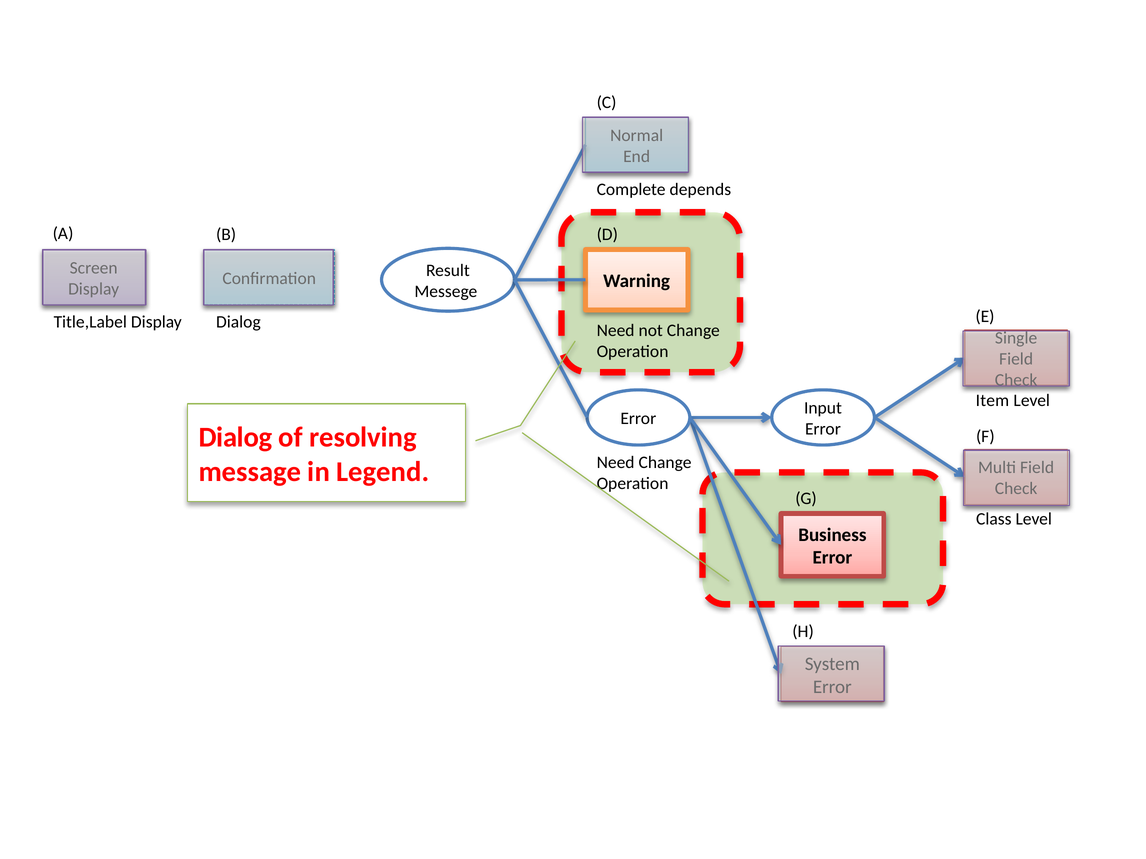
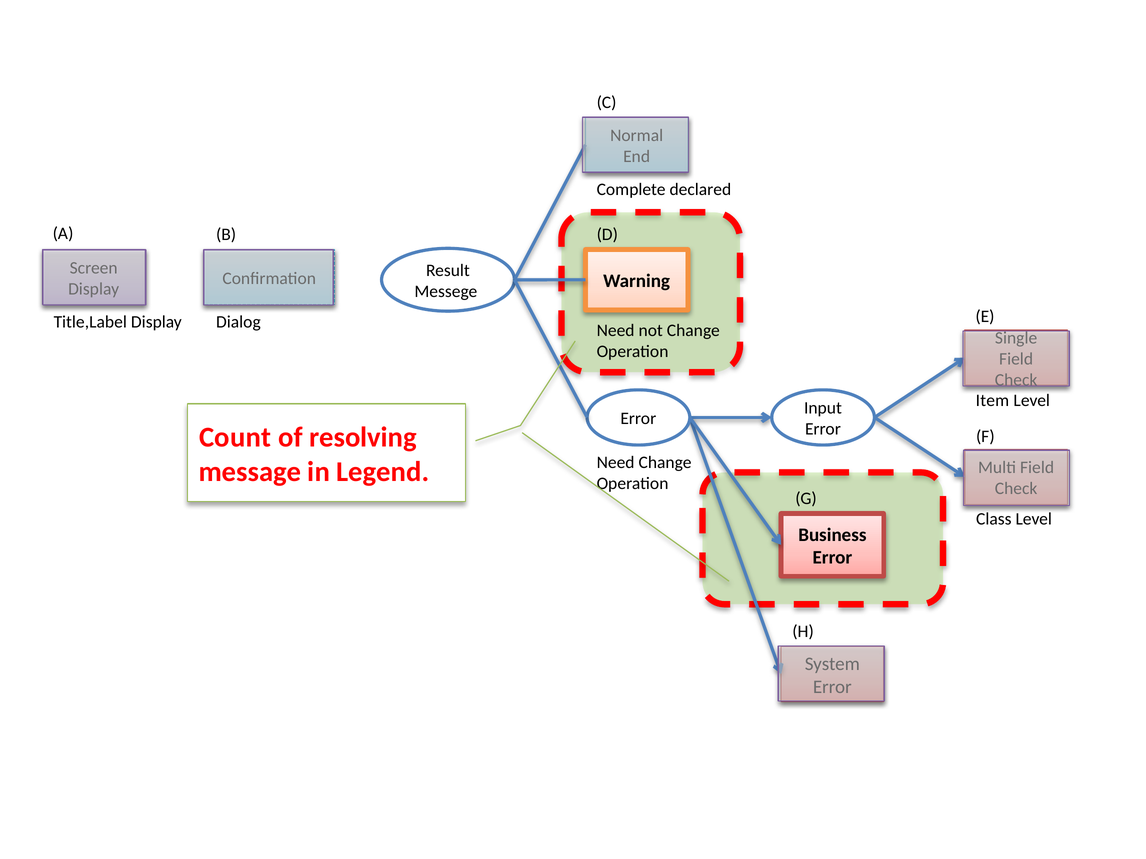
depends: depends -> declared (700, 190)
Dialog: Dialog -> Count (235, 438)
